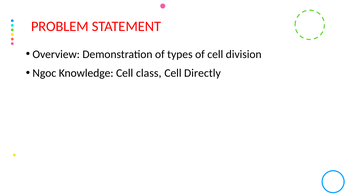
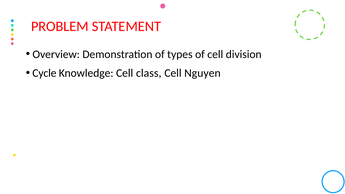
Ngoc: Ngoc -> Cycle (44, 73)
Directly: Directly -> Nguyen (202, 73)
